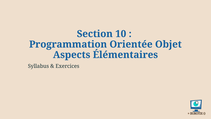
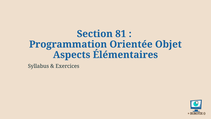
10: 10 -> 81 (121, 34)
